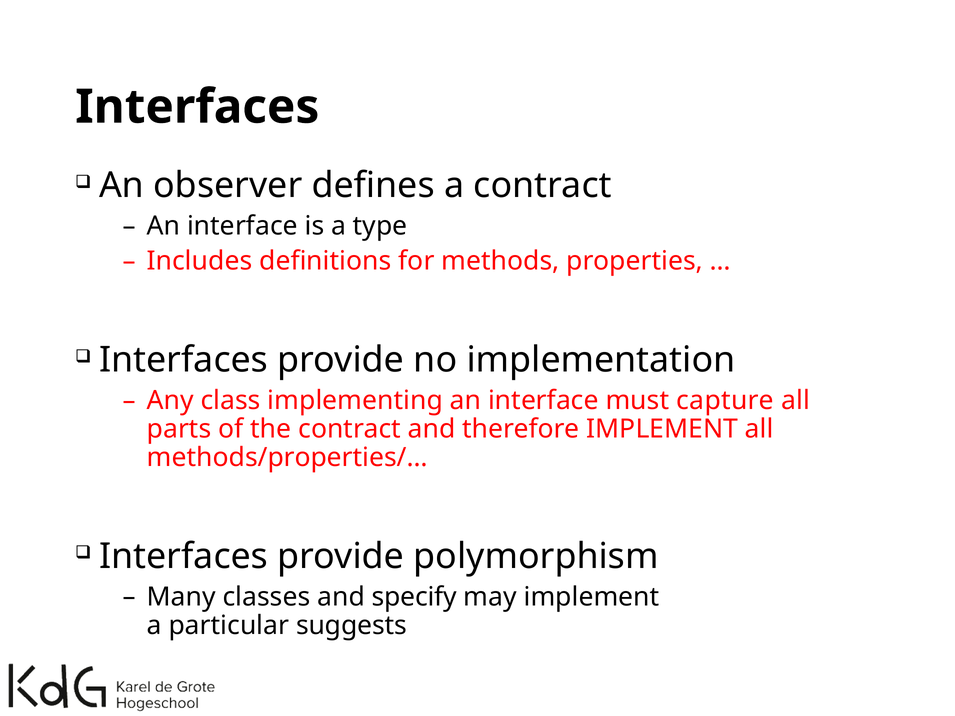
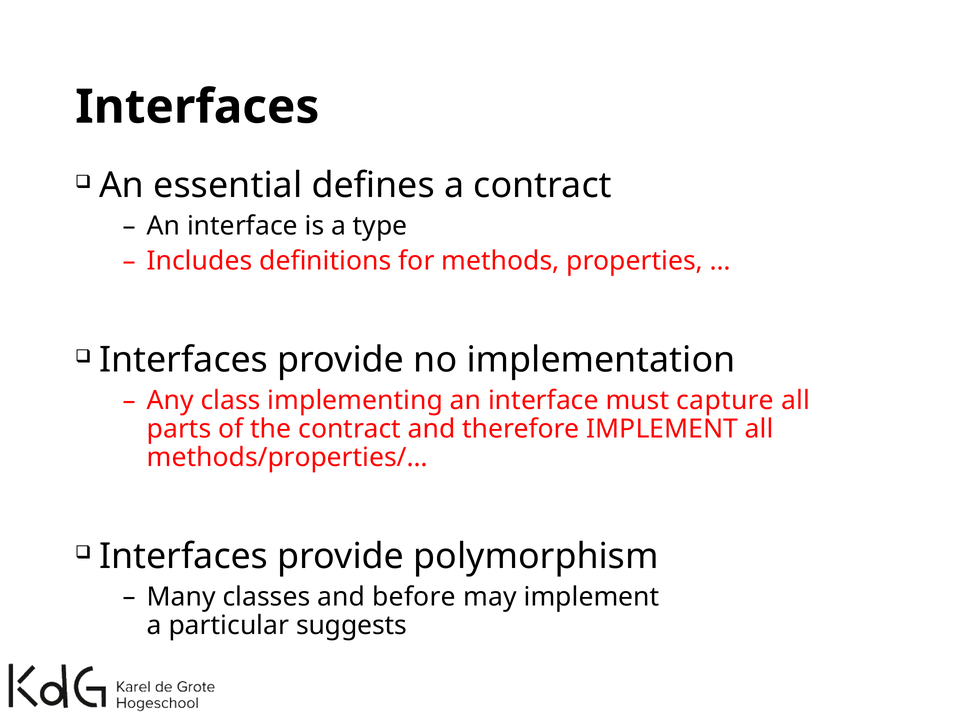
observer: observer -> essential (228, 186)
specify: specify -> before (414, 597)
